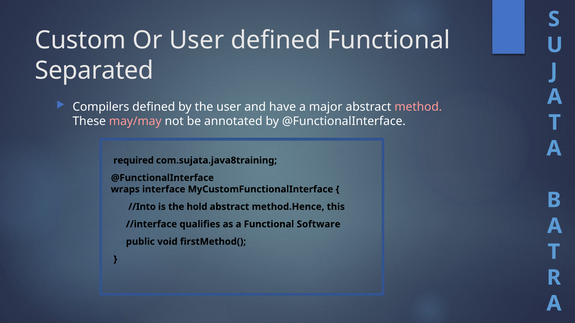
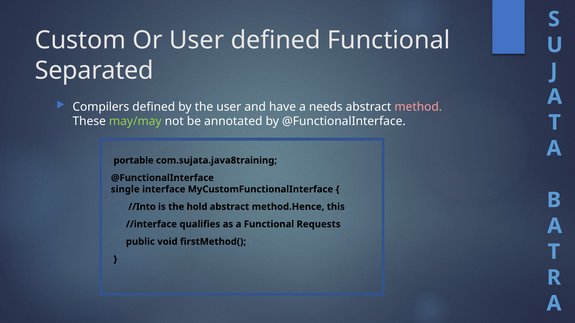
major: major -> needs (326, 107)
may/may colour: pink -> light green (135, 121)
required: required -> portable (134, 161)
wraps: wraps -> single (125, 190)
Software: Software -> Requests (319, 224)
